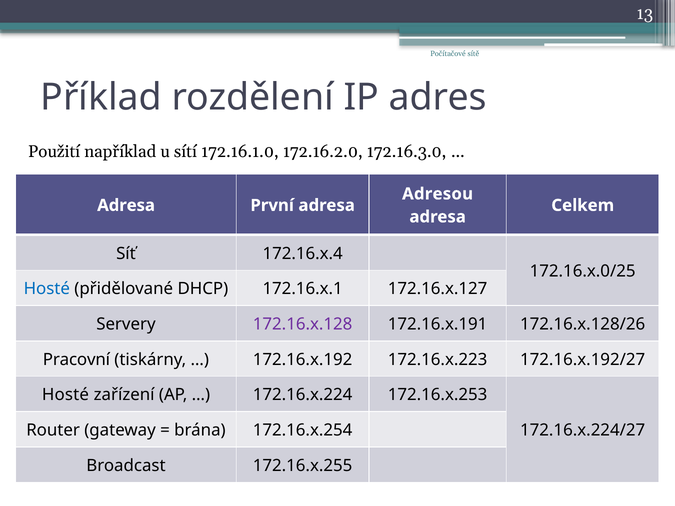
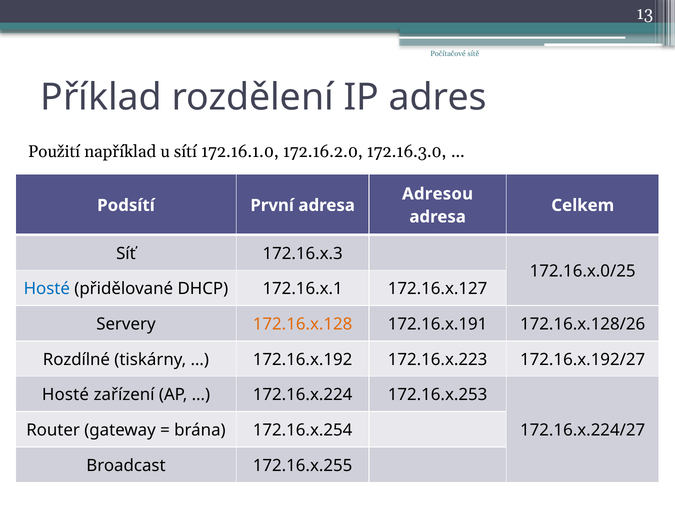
Adresa: Adresa -> Podsítí (126, 205)
172.16.x.4: 172.16.x.4 -> 172.16.x.3 (303, 254)
172.16.x.128 colour: purple -> orange (303, 324)
Pracovní: Pracovní -> Rozdílné (76, 360)
